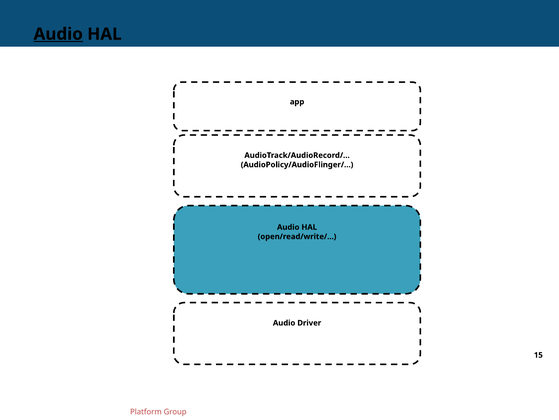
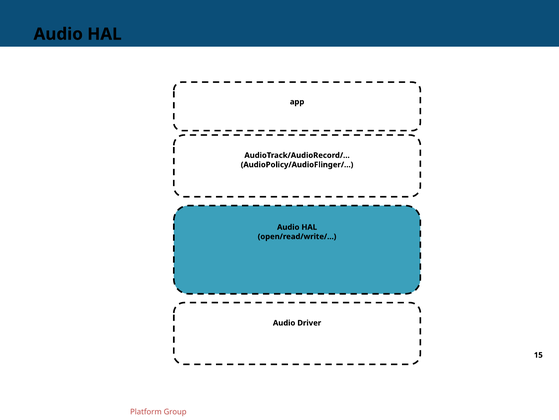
Audio underline: present -> none (58, 34)
